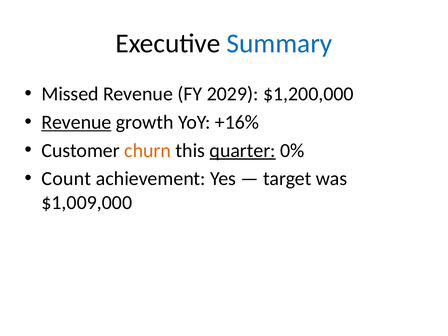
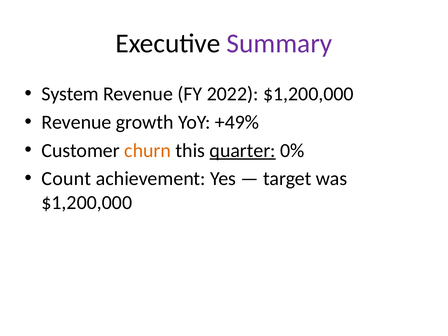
Summary colour: blue -> purple (279, 43)
Missed: Missed -> System (70, 94)
2029: 2029 -> 2022 (233, 94)
Revenue underline: present -> none (76, 122)
+16%: +16% -> +49% (237, 122)
$1,009,000: $1,009,000 -> $1,200,000 (87, 203)
